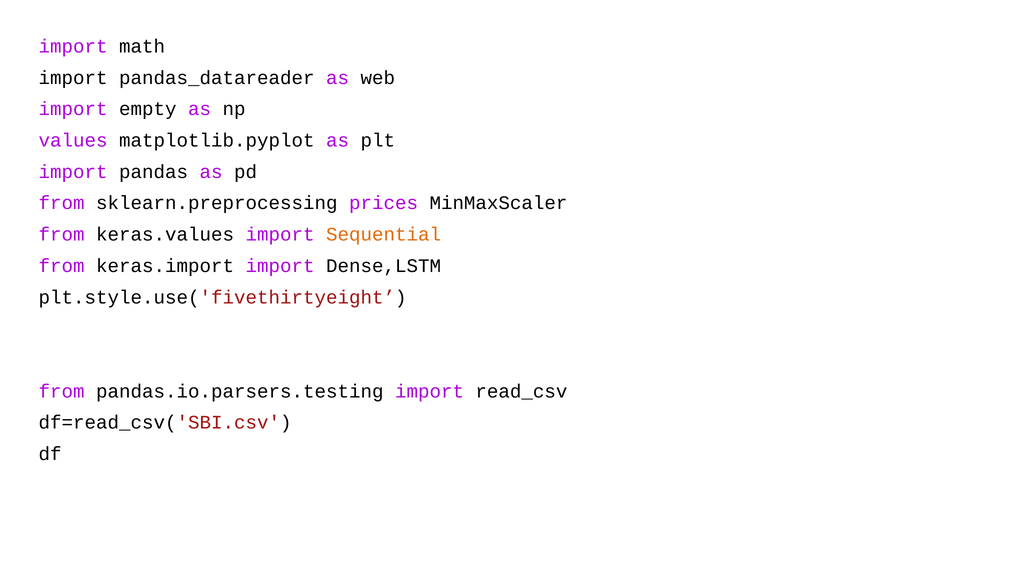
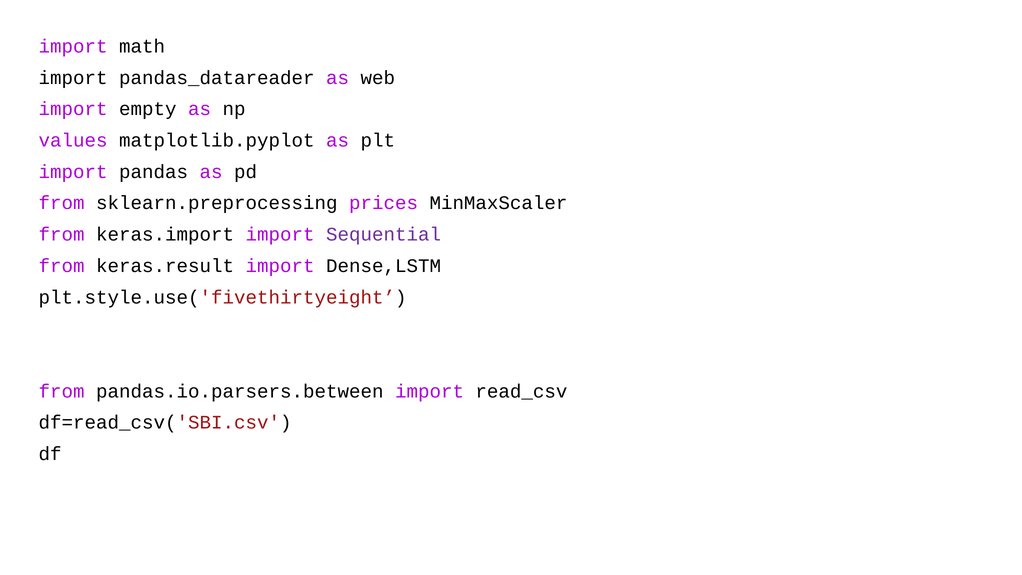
keras.values: keras.values -> keras.import (165, 234)
Sequential colour: orange -> purple (384, 234)
keras.import: keras.import -> keras.result (165, 266)
pandas.io.parsers.testing: pandas.io.parsers.testing -> pandas.io.parsers.between (240, 391)
